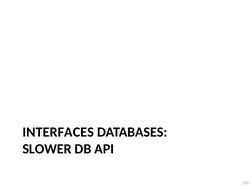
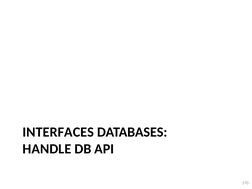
SLOWER: SLOWER -> HANDLE (47, 149)
